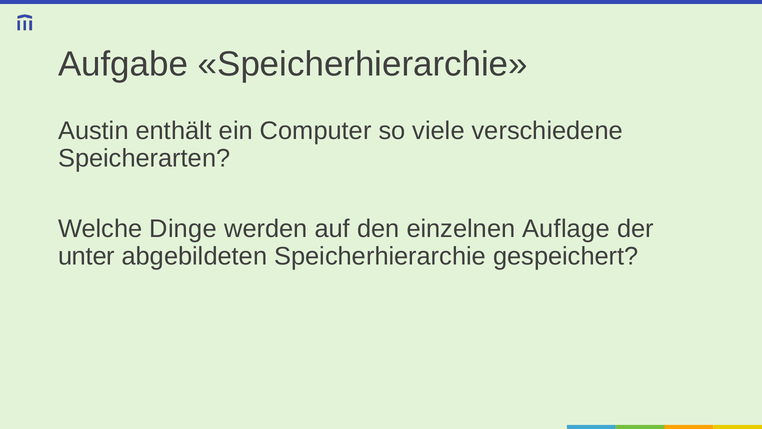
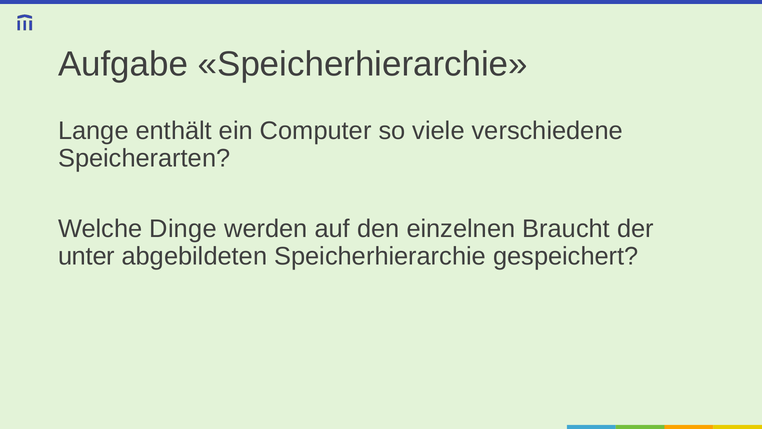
Austin: Austin -> Lange (93, 131)
Auflage: Auflage -> Braucht (566, 229)
